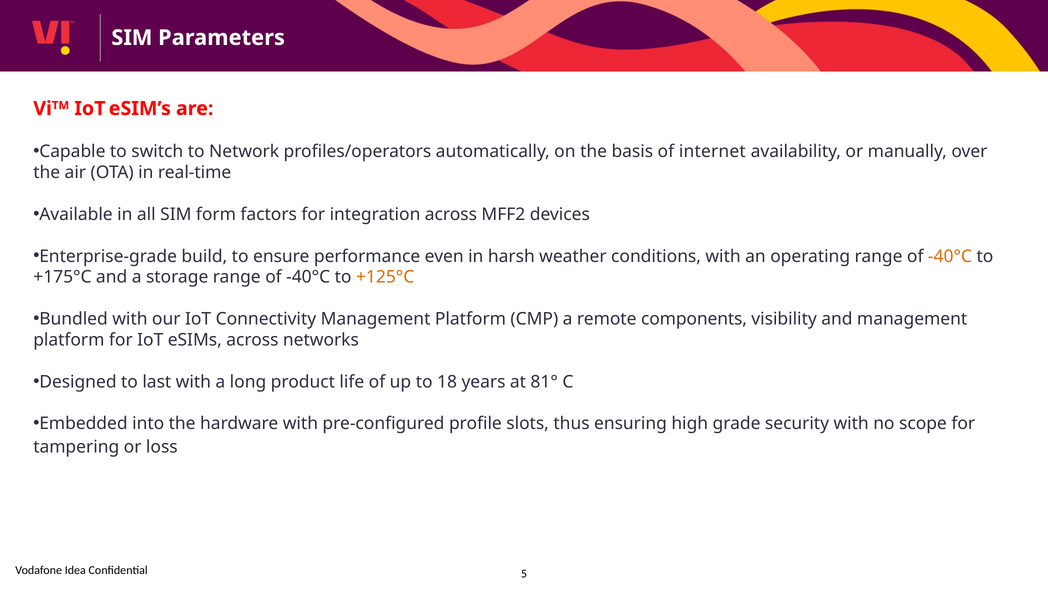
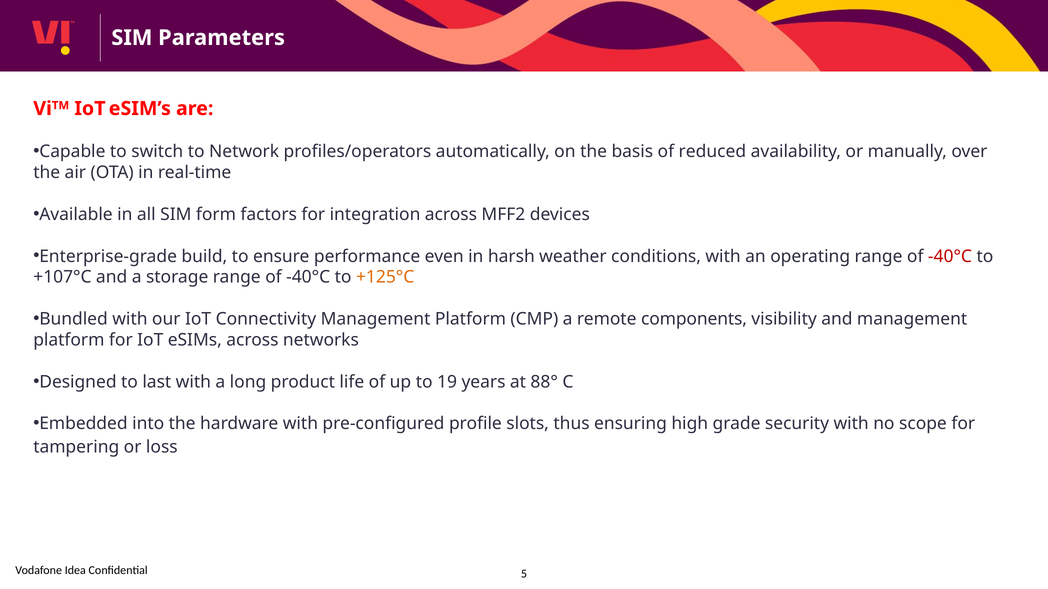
internet: internet -> reduced (712, 152)
-40°C colour: orange -> red (950, 256)
+175°C: +175°C -> +107°C (62, 277)
18: 18 -> 19 (447, 382)
81°: 81° -> 88° (544, 382)
